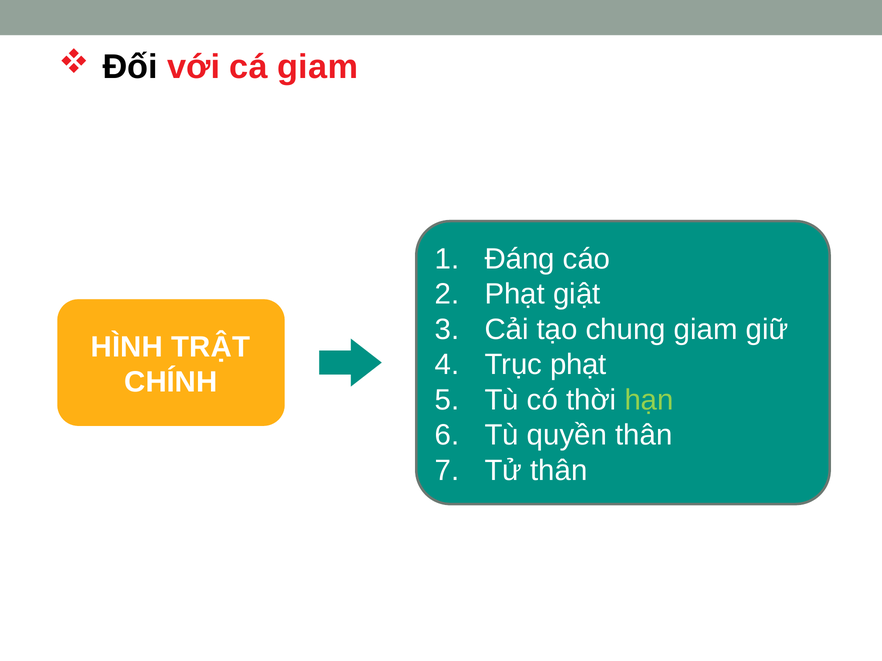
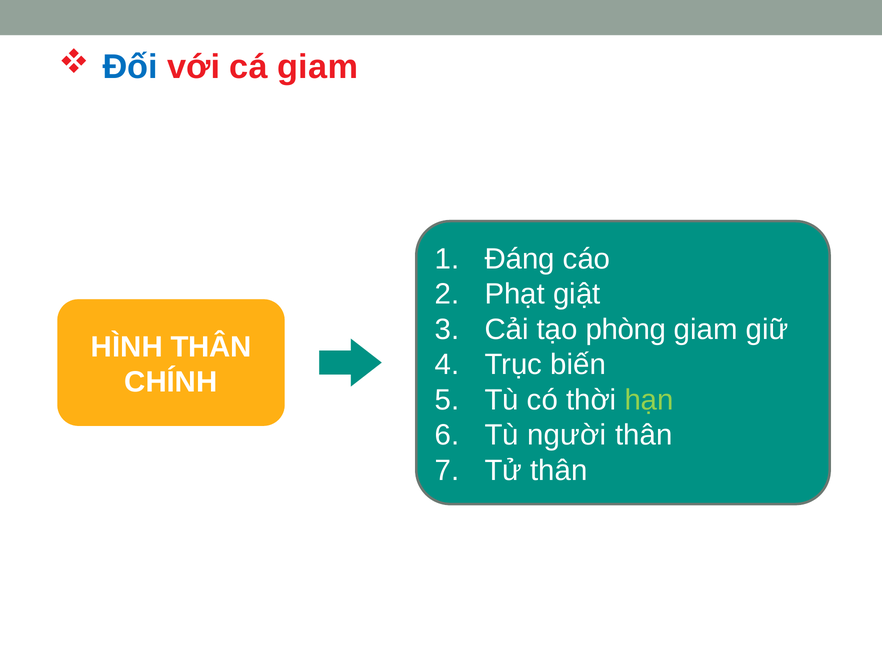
Đối colour: black -> blue (130, 67)
chung: chung -> phòng (626, 330)
HÌNH TRẬT: TRẬT -> THÂN (211, 347)
Trục phạt: phạt -> biến (578, 365)
quyền: quyền -> người (567, 435)
